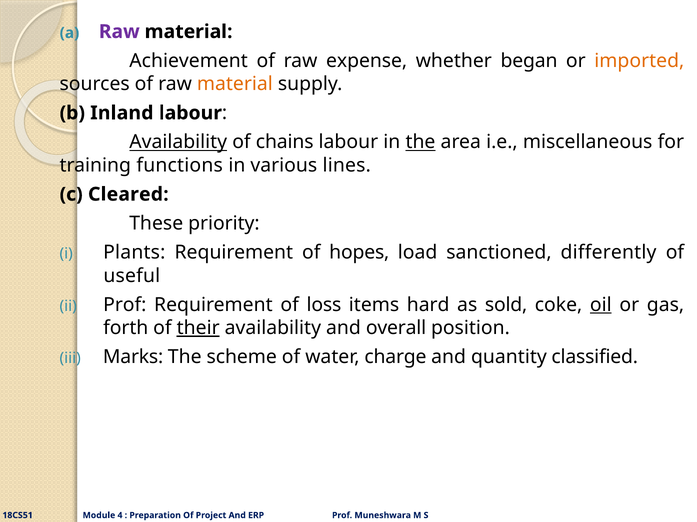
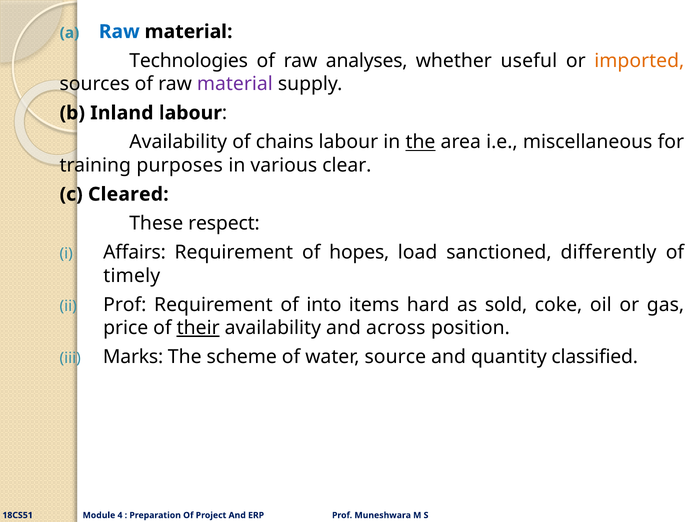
Raw colour: purple -> blue (119, 32)
Achievement: Achievement -> Technologies (189, 61)
expense: expense -> analyses (367, 61)
began: began -> useful (529, 61)
material colour: orange -> purple (235, 84)
Availability underline: present -> none (178, 142)
functions: functions -> purposes (180, 165)
lines: lines -> clear (347, 165)
priority: priority -> respect (224, 224)
Plants: Plants -> Affairs (134, 253)
useful: useful -> timely (132, 276)
loss: loss -> into (324, 305)
oil underline: present -> none (601, 305)
forth: forth -> price (126, 328)
overall: overall -> across (396, 328)
charge: charge -> source (395, 357)
